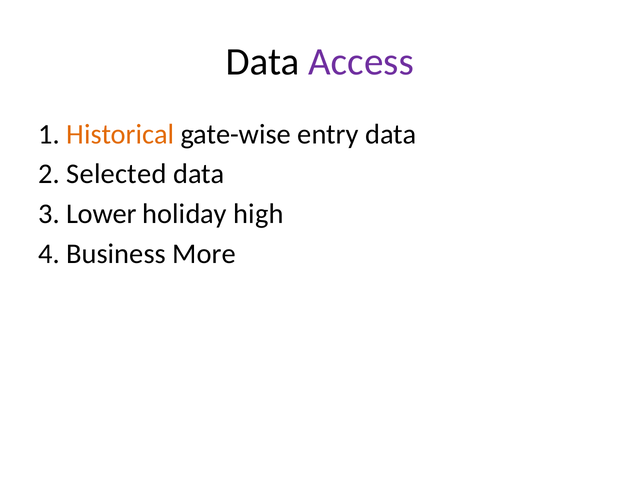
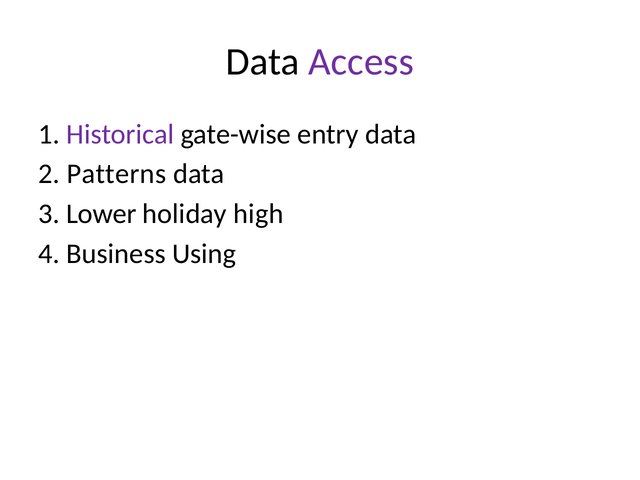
Historical colour: orange -> purple (120, 134)
Selected: Selected -> Patterns (116, 174)
More: More -> Using (204, 254)
